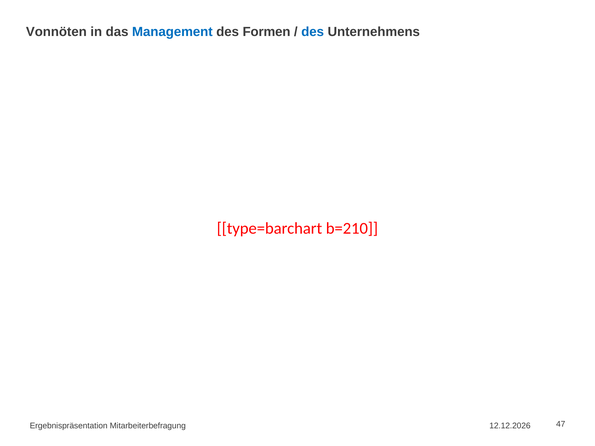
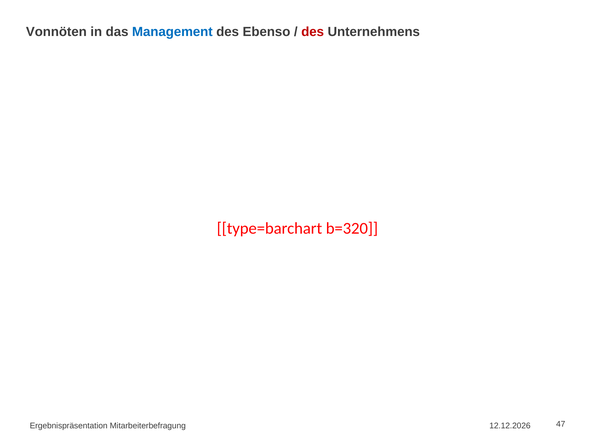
Formen: Formen -> Ebenso (266, 32)
des colour: blue -> red (313, 32)
b=210: b=210 -> b=320 (352, 229)
